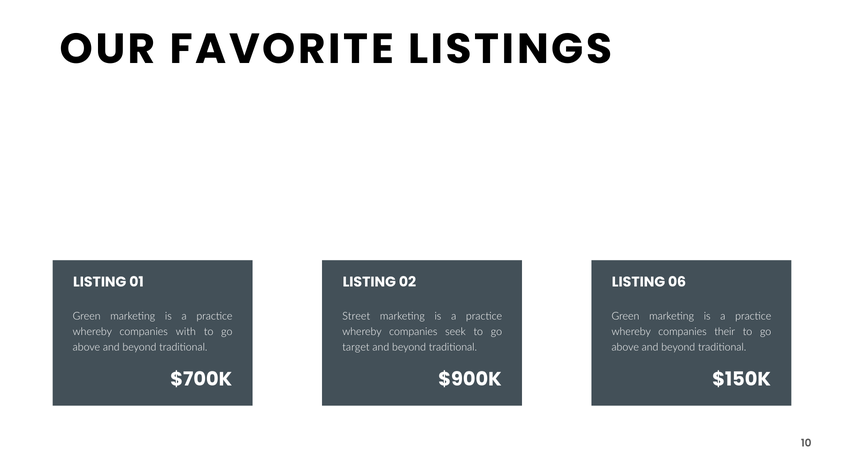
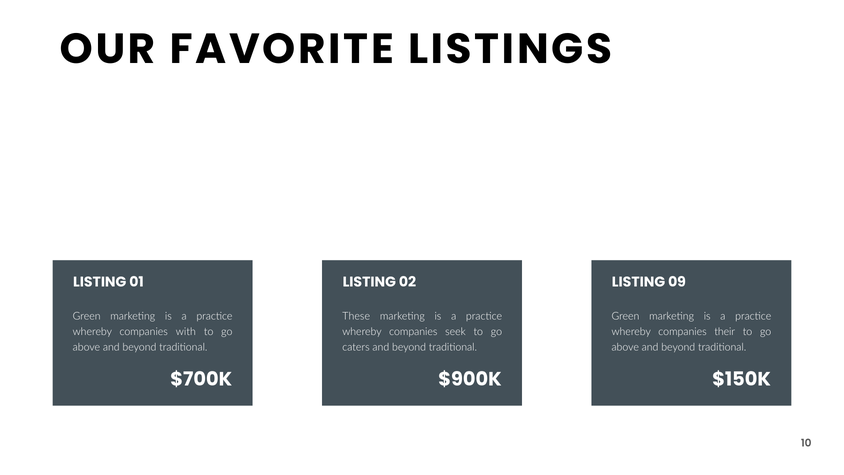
06: 06 -> 09 (677, 282)
Street: Street -> These (356, 316)
target: target -> caters (356, 347)
